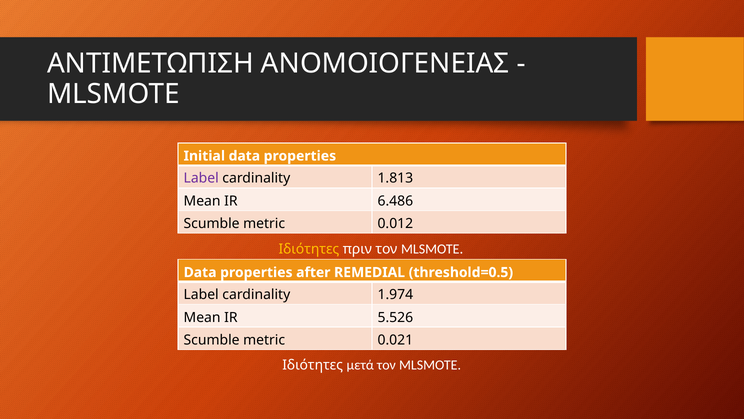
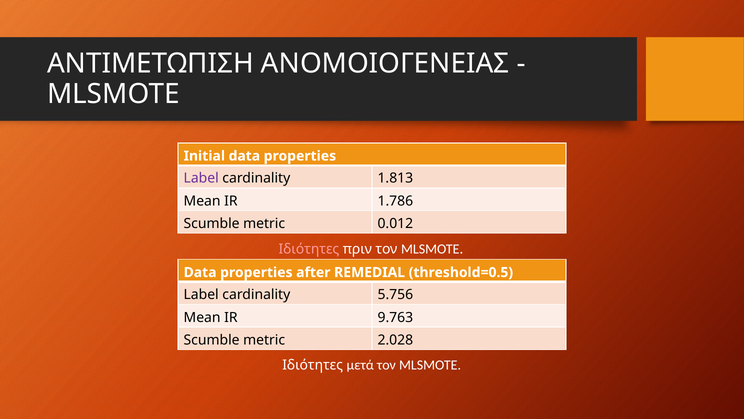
6.486: 6.486 -> 1.786 (395, 201)
Ιδιότητες colour: yellow -> pink (309, 249)
1.974: 1.974 -> 5.756 (395, 294)
5.526: 5.526 -> 9.763 (395, 317)
0.021: 0.021 -> 2.028 (395, 340)
